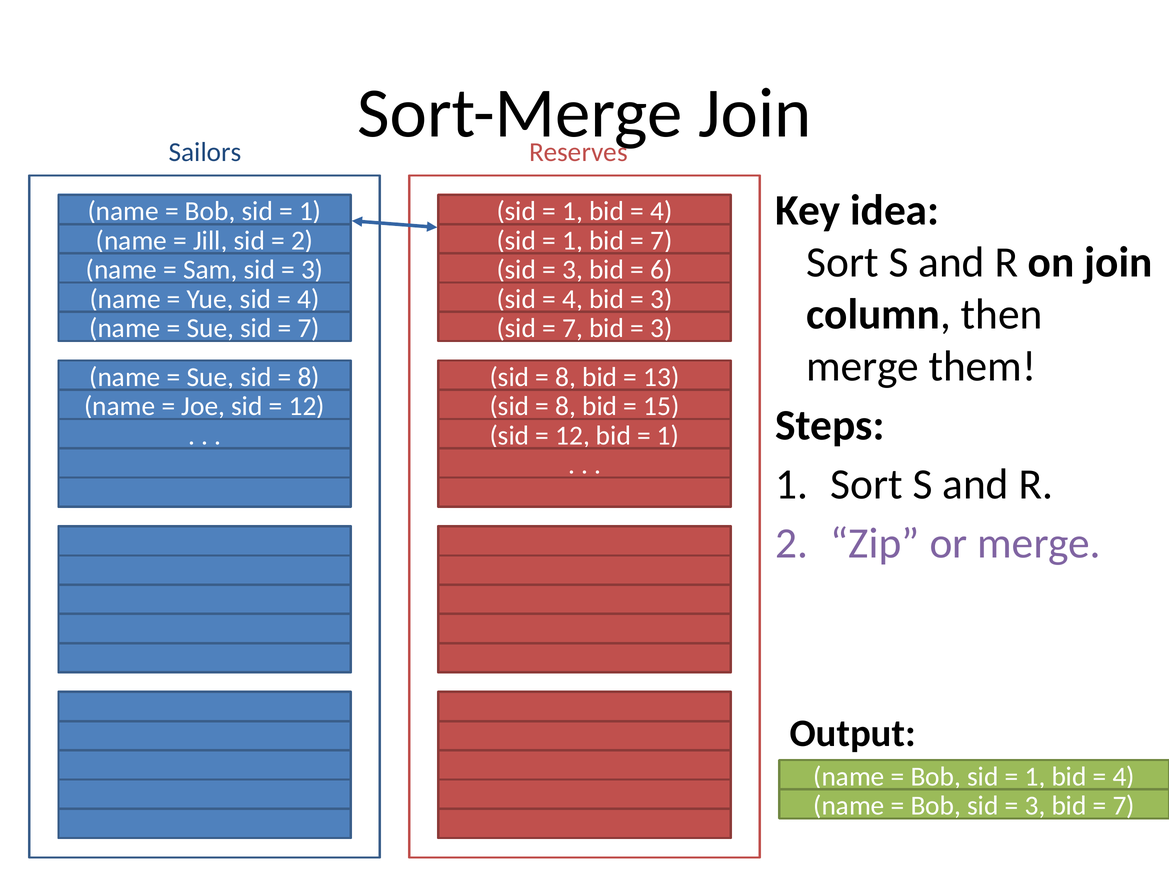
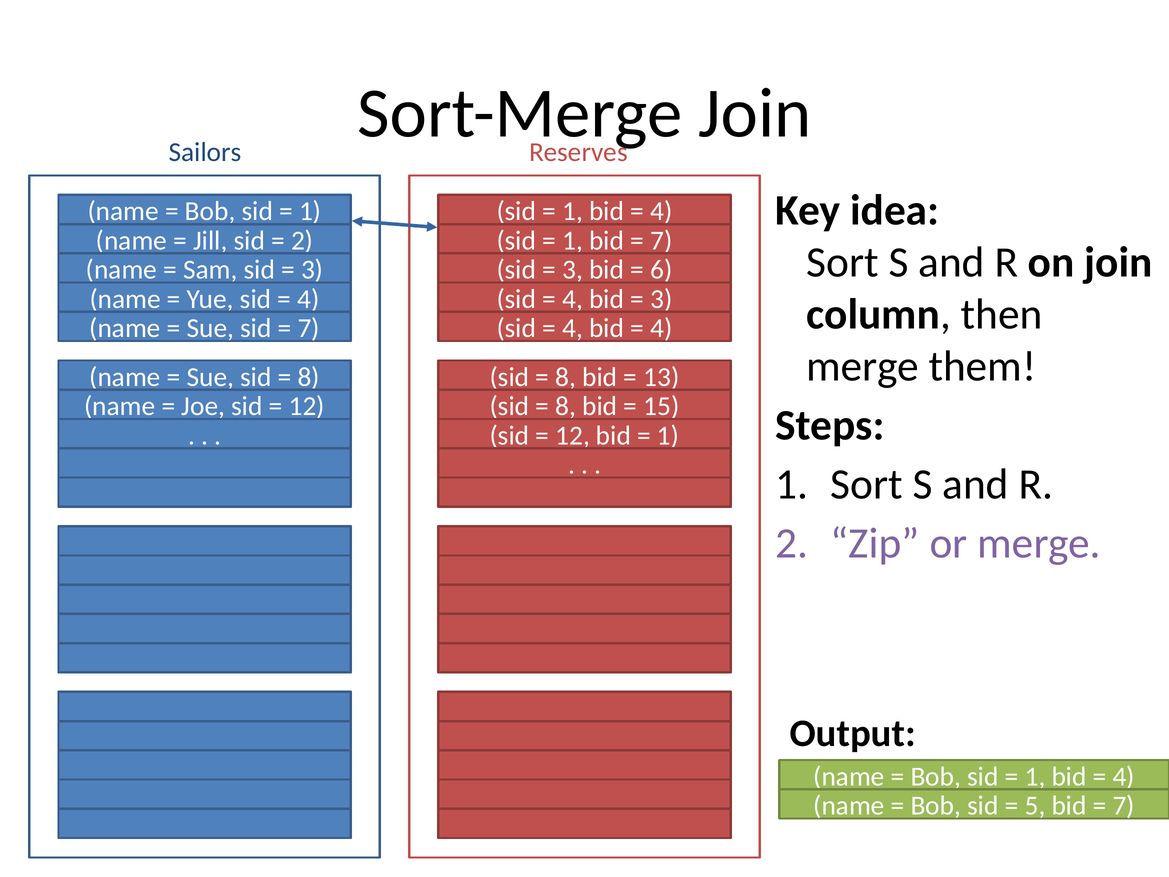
7: 7 -> 4 (573, 328)
3: 3 -> 4 (661, 328)
3: 3 -> 5 (1035, 806)
